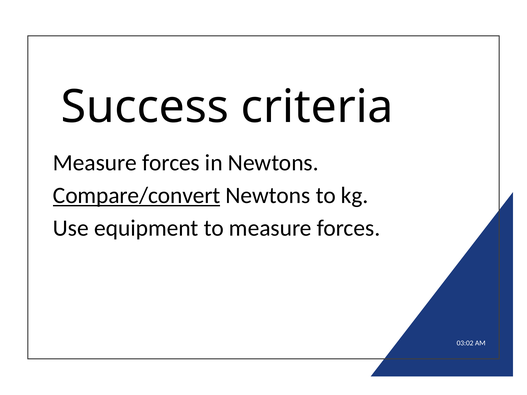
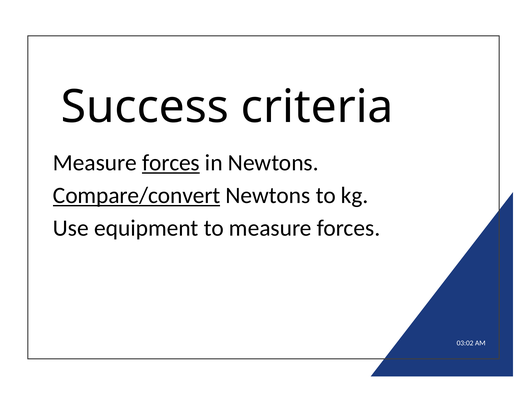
forces underline: none -> present (171, 163)
